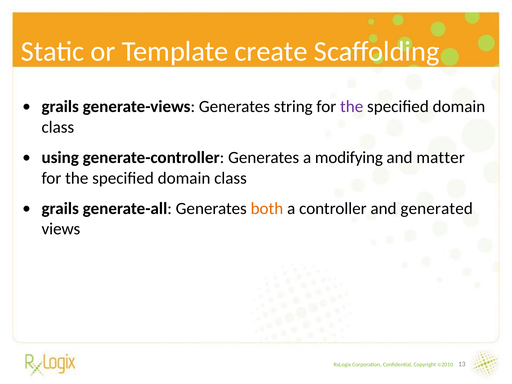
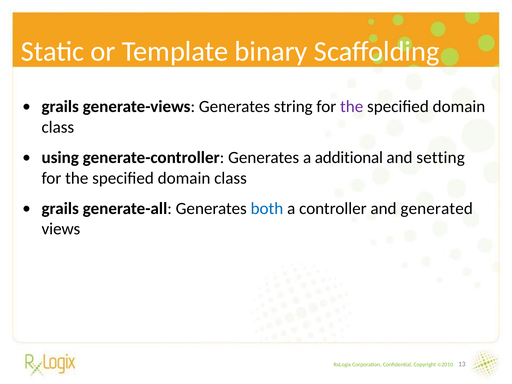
create: create -> binary (271, 51)
modifying: modifying -> additional (349, 158)
matter: matter -> setting (441, 158)
both colour: orange -> blue (267, 209)
